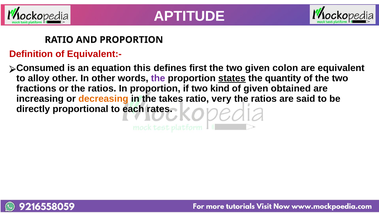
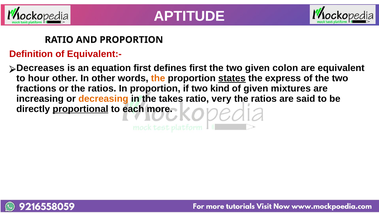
Consumed: Consumed -> Decreases (40, 68)
equation this: this -> first (142, 68)
alloy: alloy -> hour (39, 78)
the colour: purple -> orange (158, 78)
quantity: quantity -> express (283, 78)
obtained: obtained -> mixtures (291, 89)
proportional underline: none -> present (80, 109)
rates: rates -> more (160, 109)
